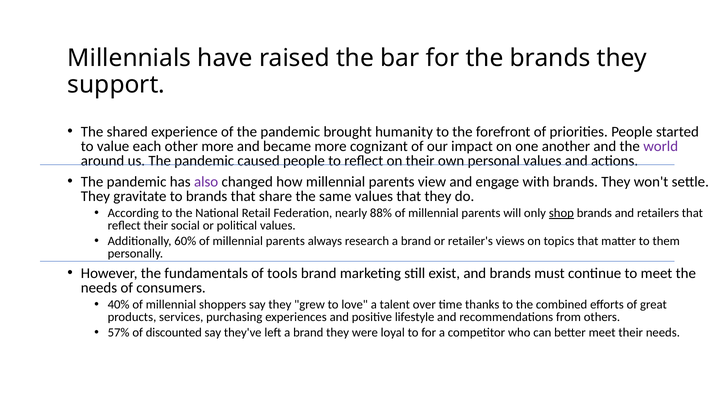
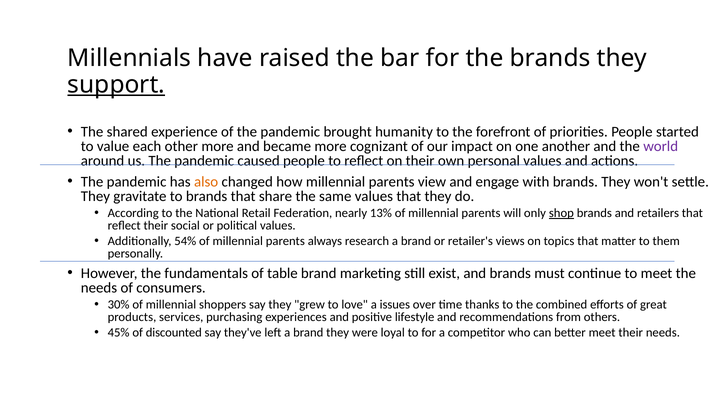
support underline: none -> present (116, 85)
also colour: purple -> orange (206, 182)
88%: 88% -> 13% (381, 213)
60%: 60% -> 54% (185, 241)
tools: tools -> table (282, 273)
40%: 40% -> 30% (119, 305)
talent: talent -> issues (395, 305)
57%: 57% -> 45% (119, 333)
